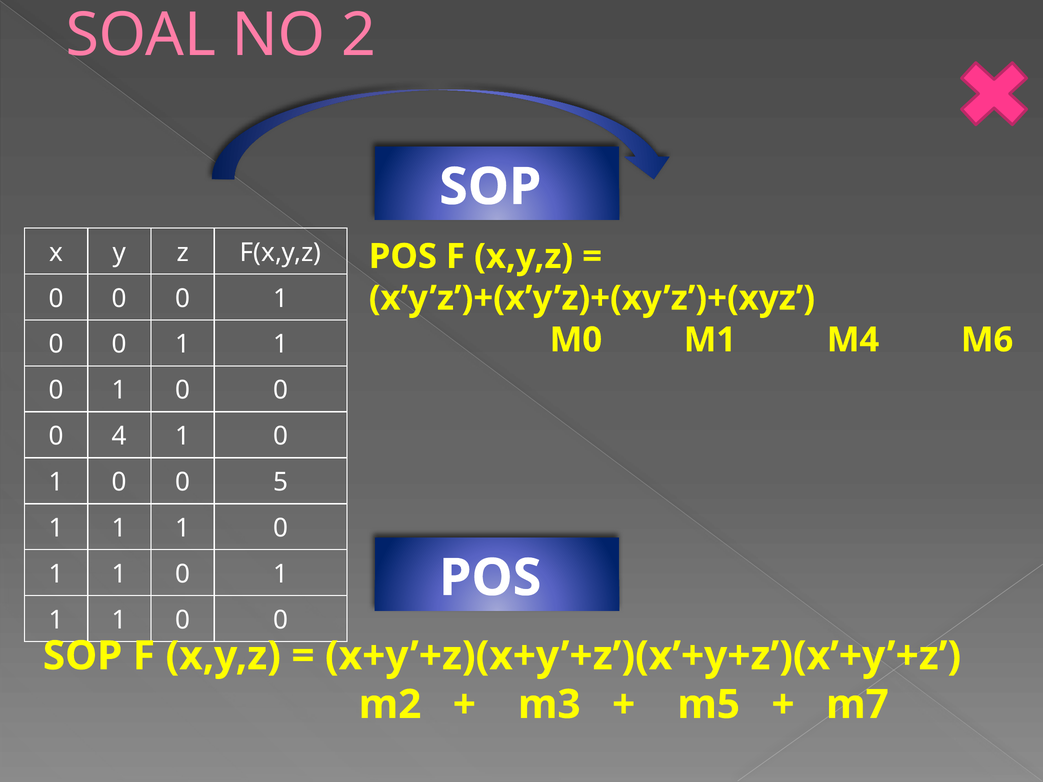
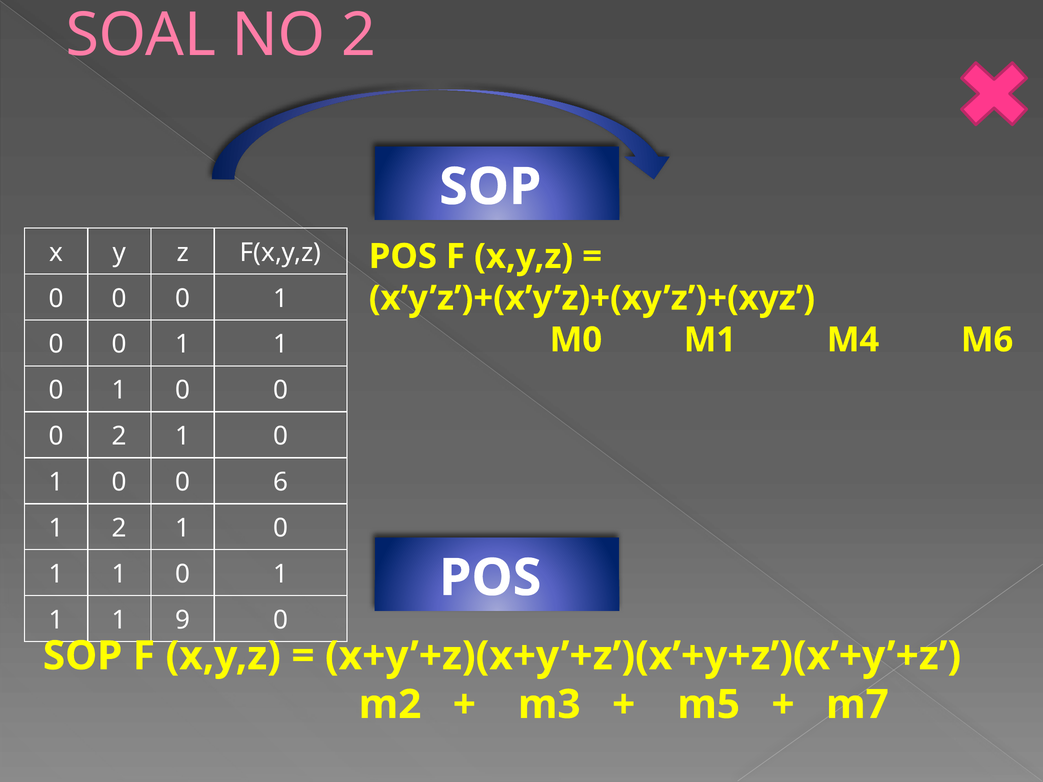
0 4: 4 -> 2 (119, 436)
5: 5 -> 6 (281, 482)
1: 1 -> 2 (119, 528)
0: 0 -> 9 (183, 620)
